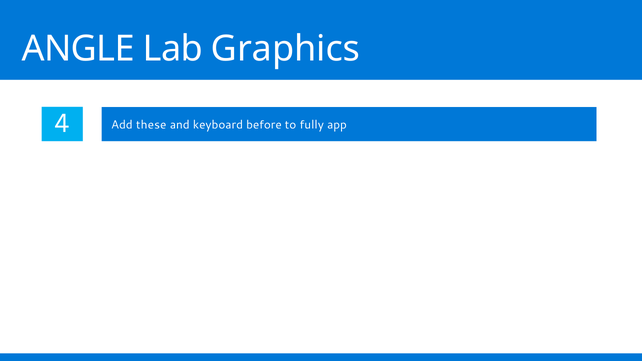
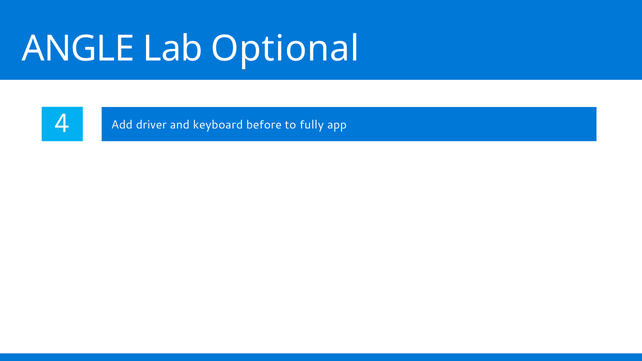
Graphics: Graphics -> Optional (285, 49)
these: these -> driver (151, 125)
